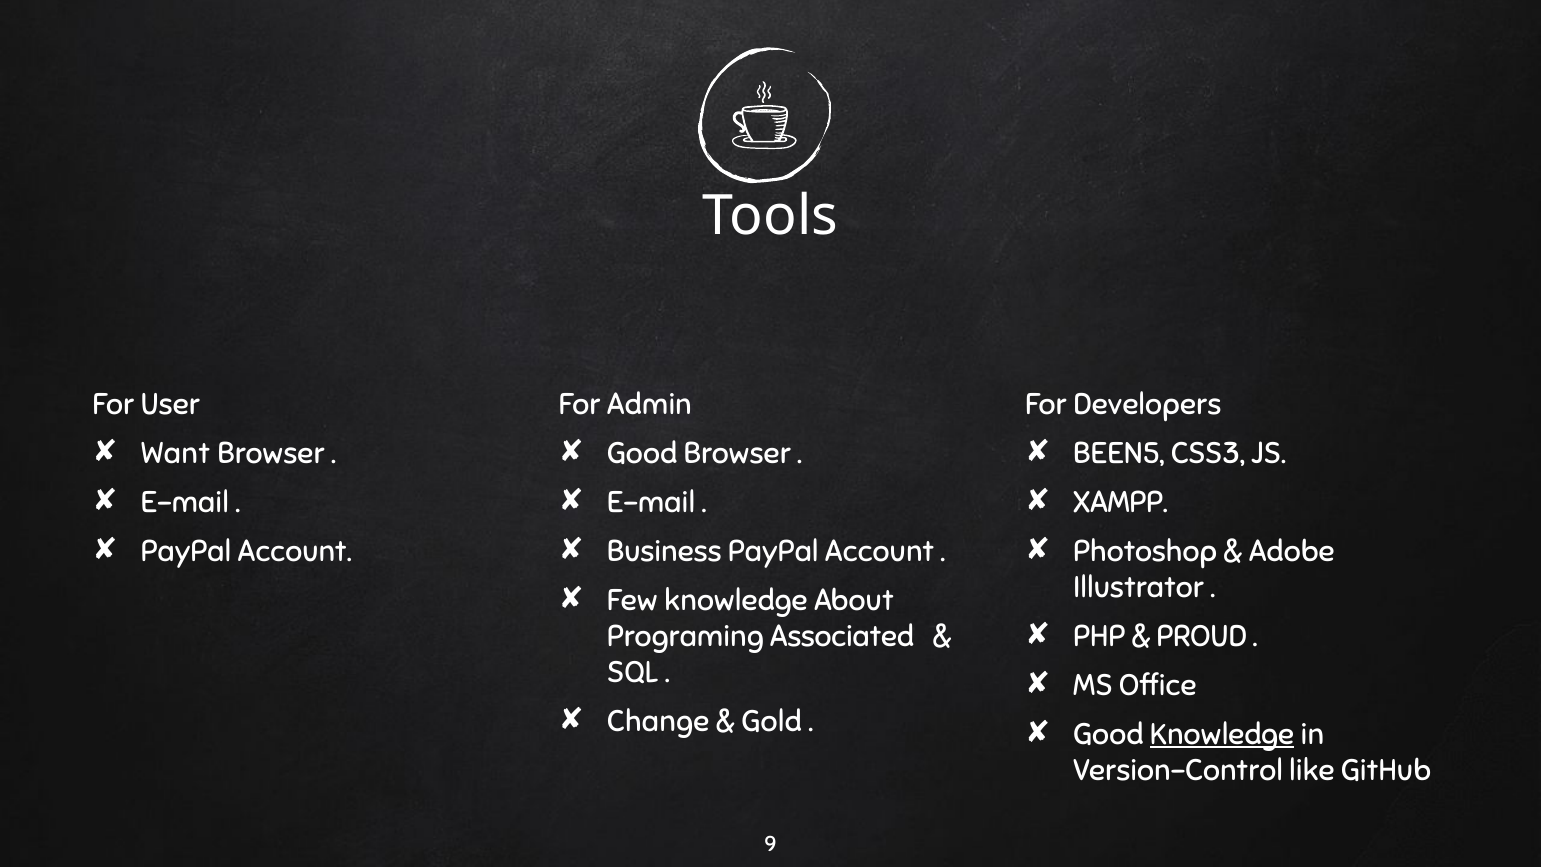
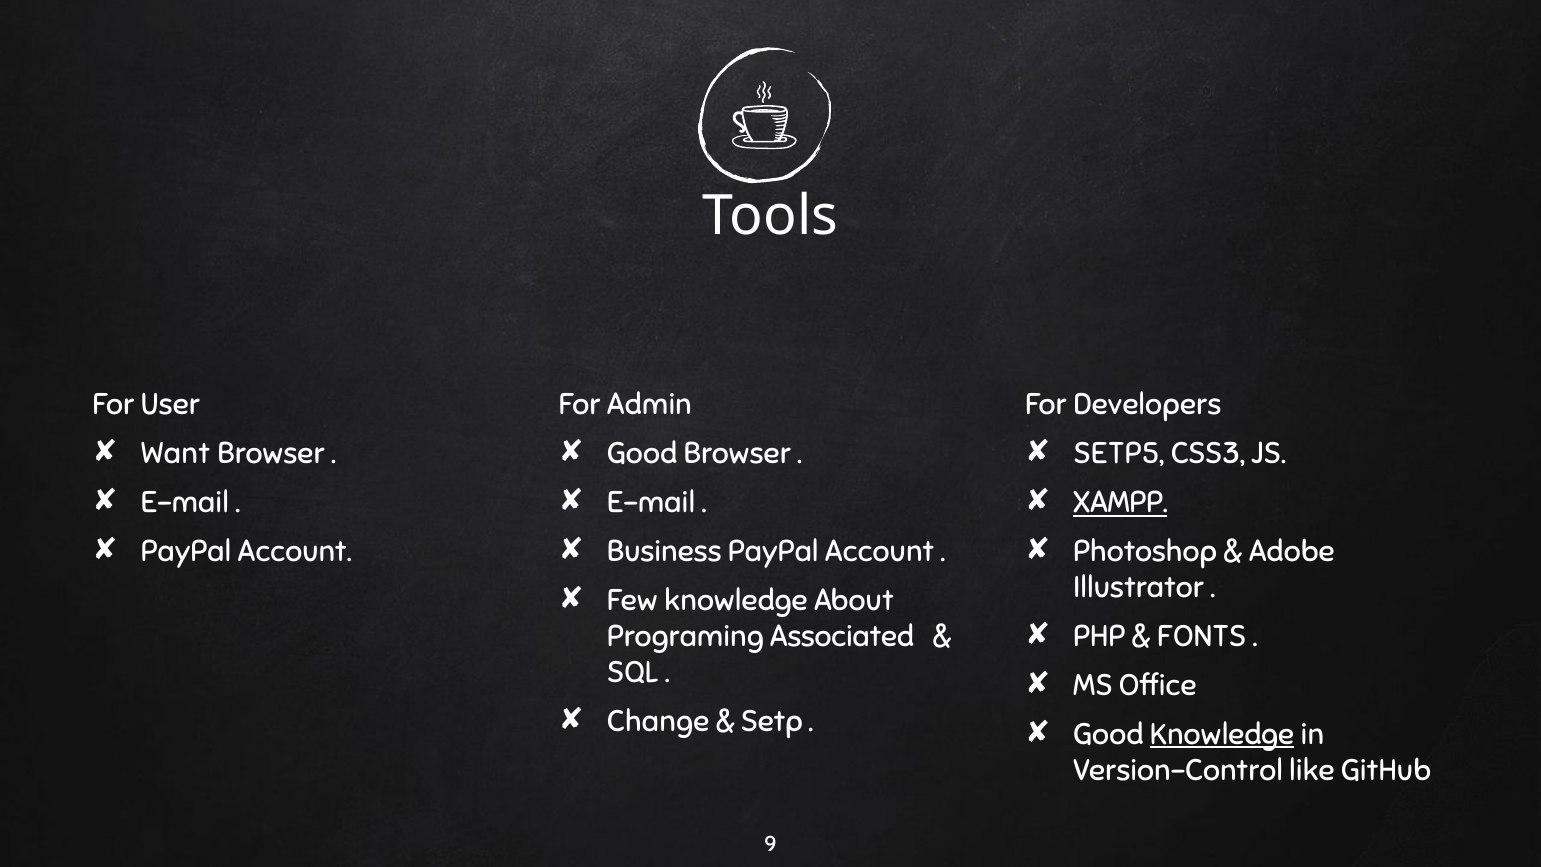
BEEN5: BEEN5 -> SETP5 (1119, 454)
XAMPP underline: none -> present (1120, 503)
PROUD: PROUD -> FONTS (1202, 636)
Gold: Gold -> Setp (772, 721)
